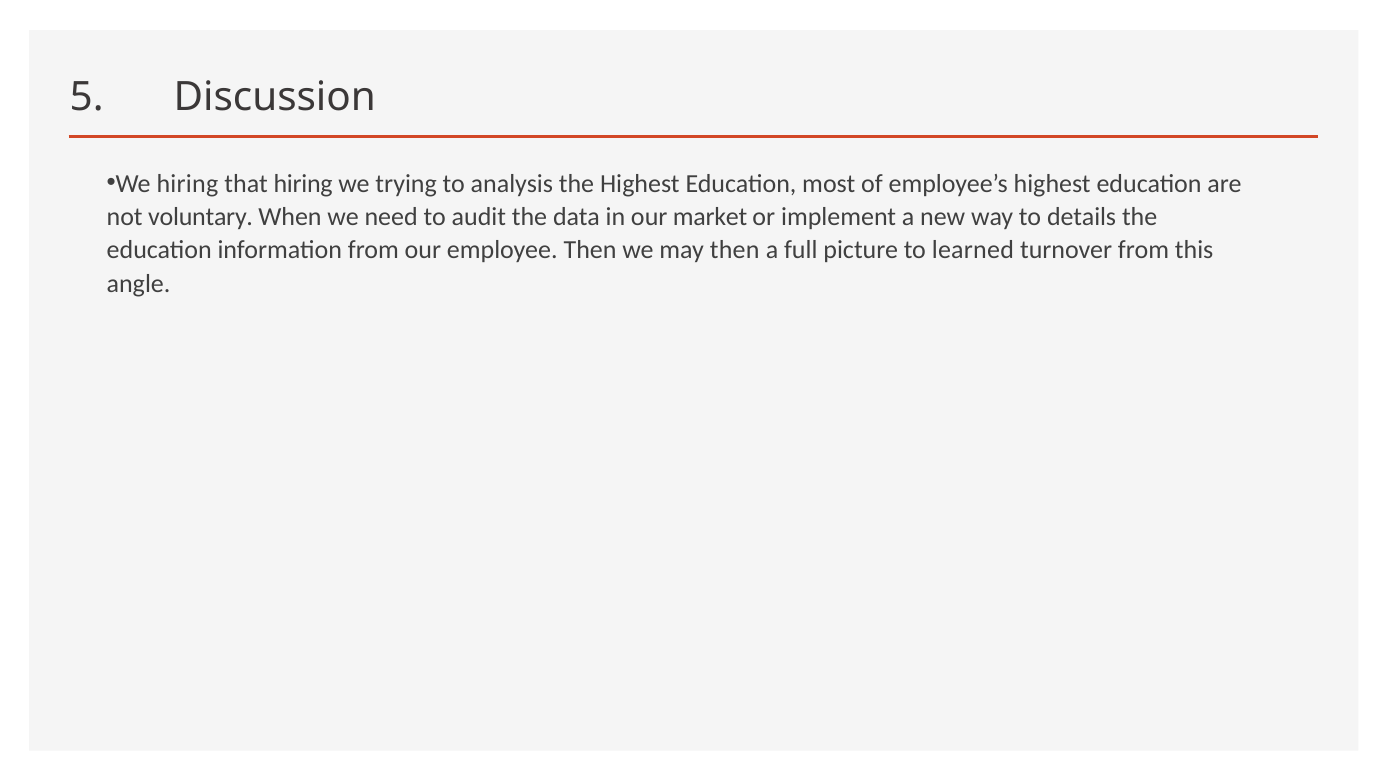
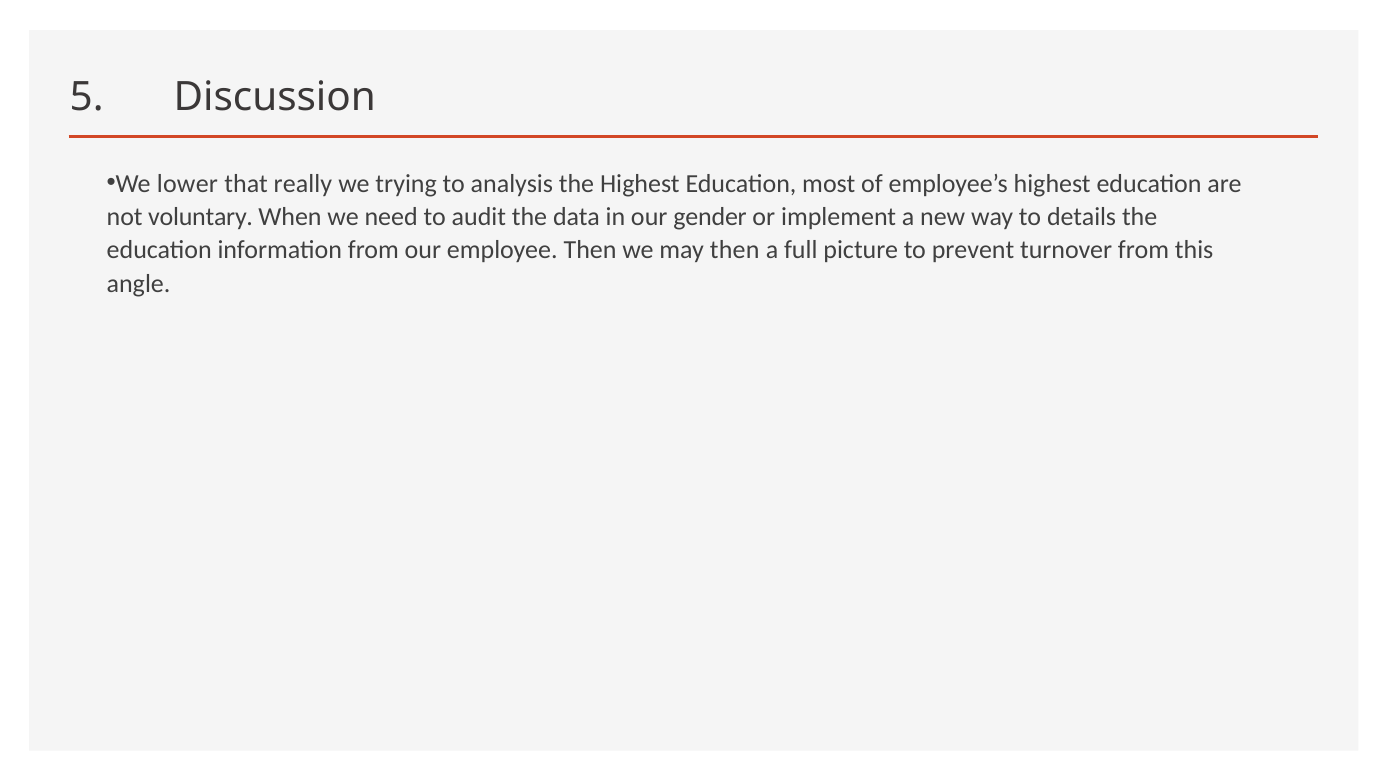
We hiring: hiring -> lower (187, 184)
that hiring: hiring -> really (303, 184)
market: market -> gender (710, 217)
learned: learned -> prevent (973, 250)
